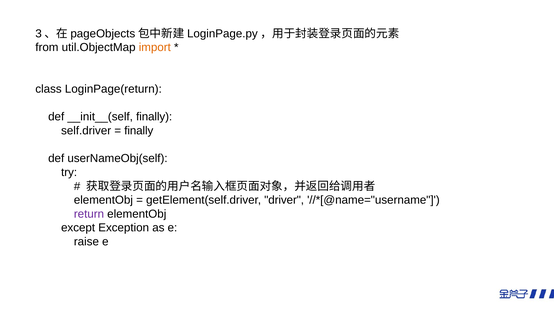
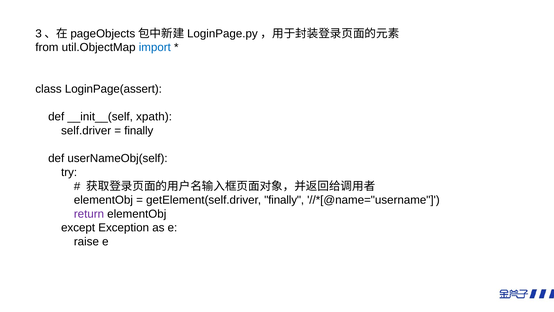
import colour: orange -> blue (155, 47)
LoginPage(return: LoginPage(return -> LoginPage(assert (113, 89)
__init__(self finally: finally -> xpath (154, 117)
getElement(self.driver driver: driver -> finally (284, 200)
